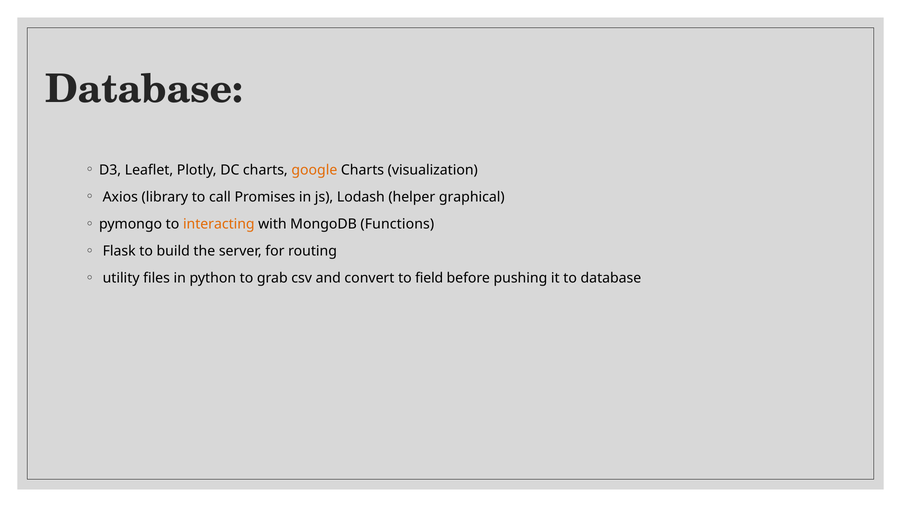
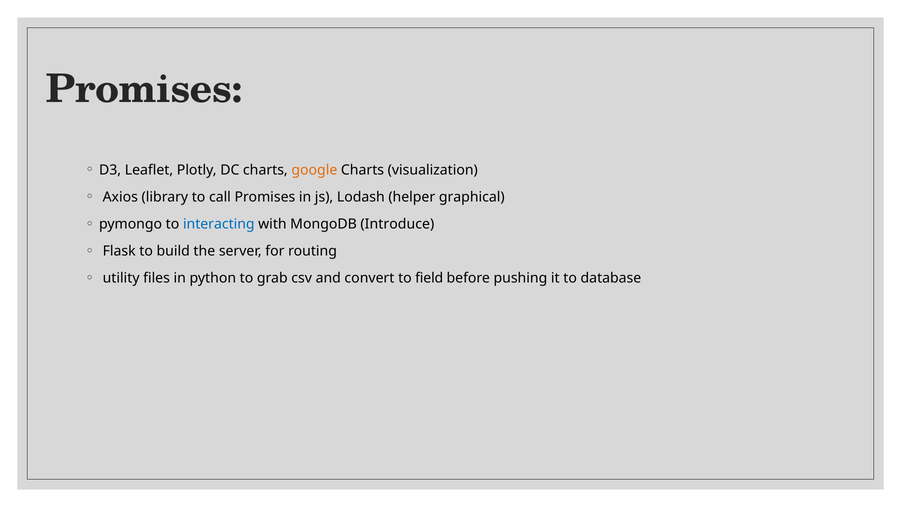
Database: Database -> Promises (144, 89)
interacting colour: orange -> blue (219, 224)
Functions: Functions -> Introduce (397, 224)
